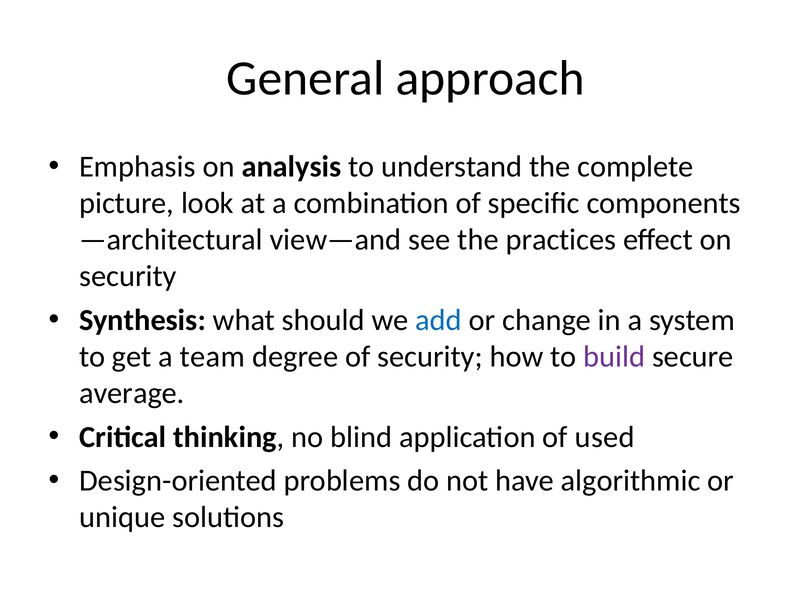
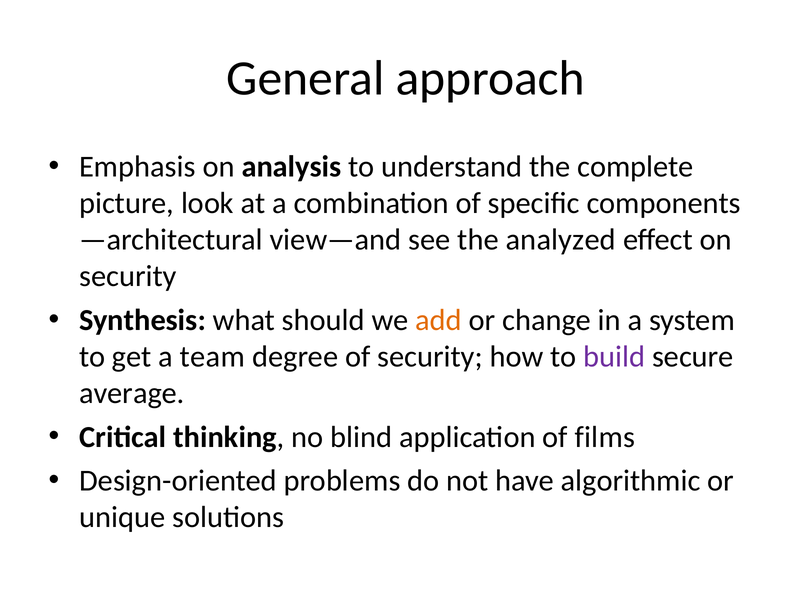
practices: practices -> analyzed (561, 240)
add colour: blue -> orange (439, 320)
used: used -> films (605, 437)
